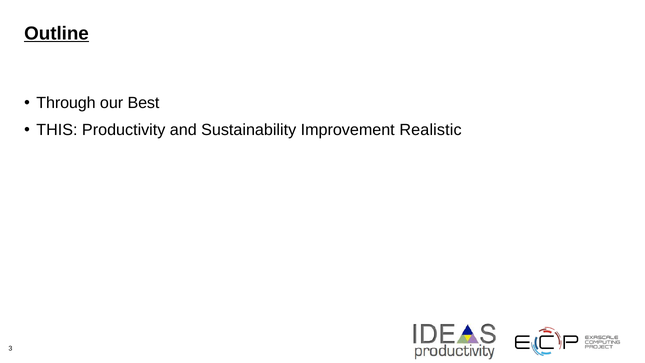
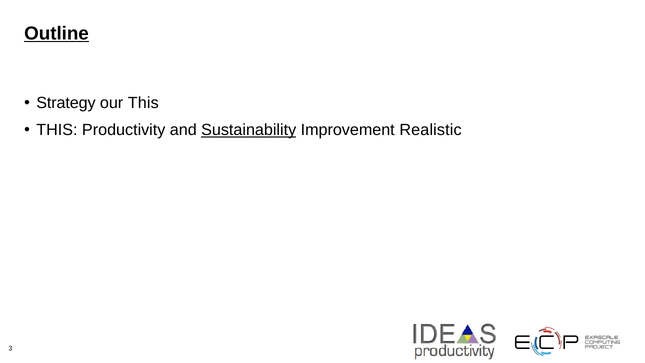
Through: Through -> Strategy (66, 103)
our Best: Best -> This (143, 103)
Sustainability underline: none -> present (249, 130)
